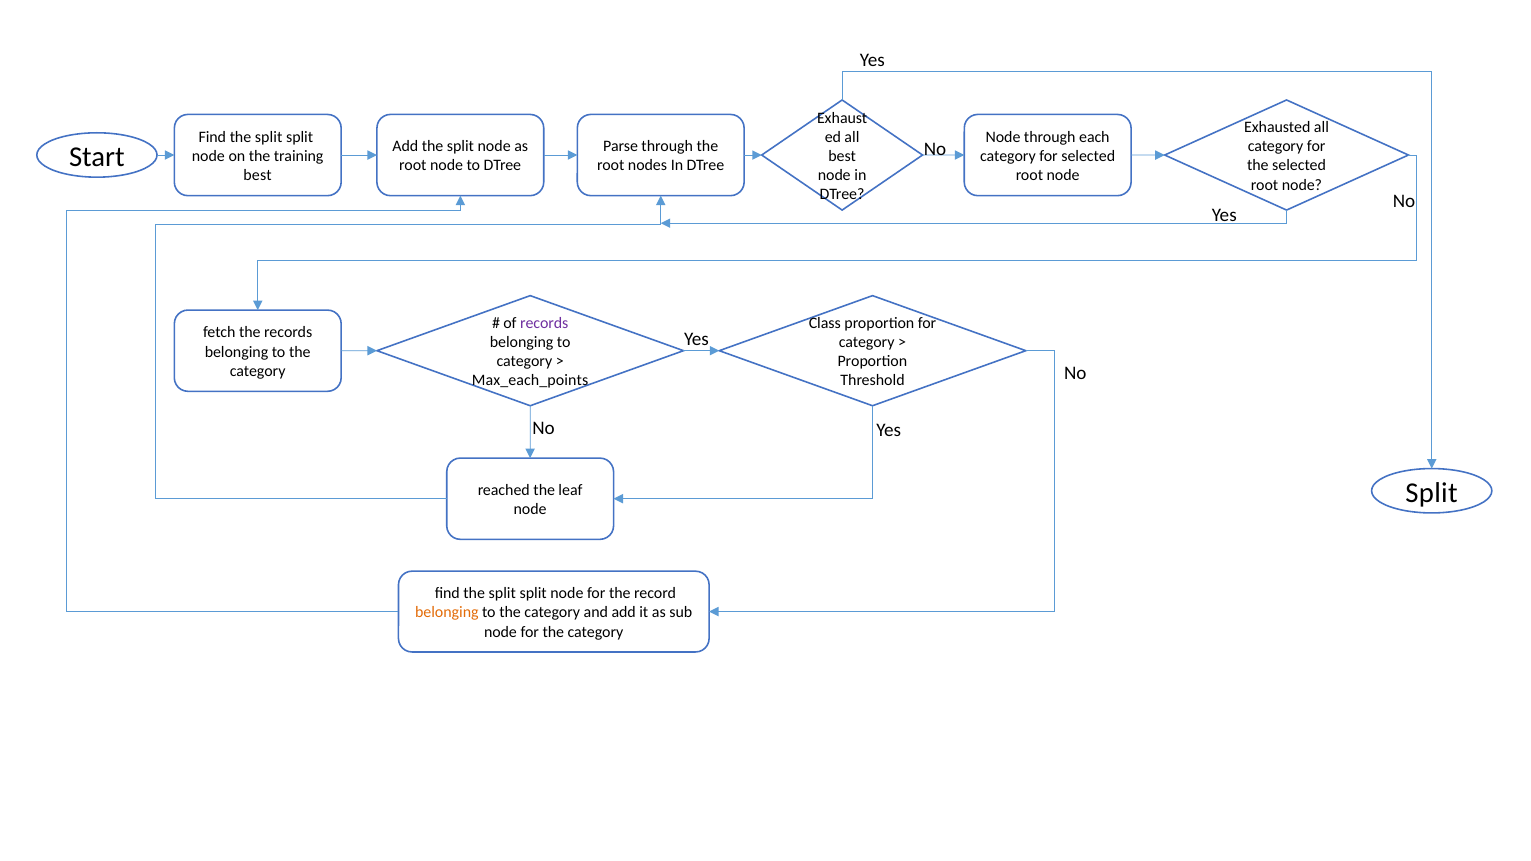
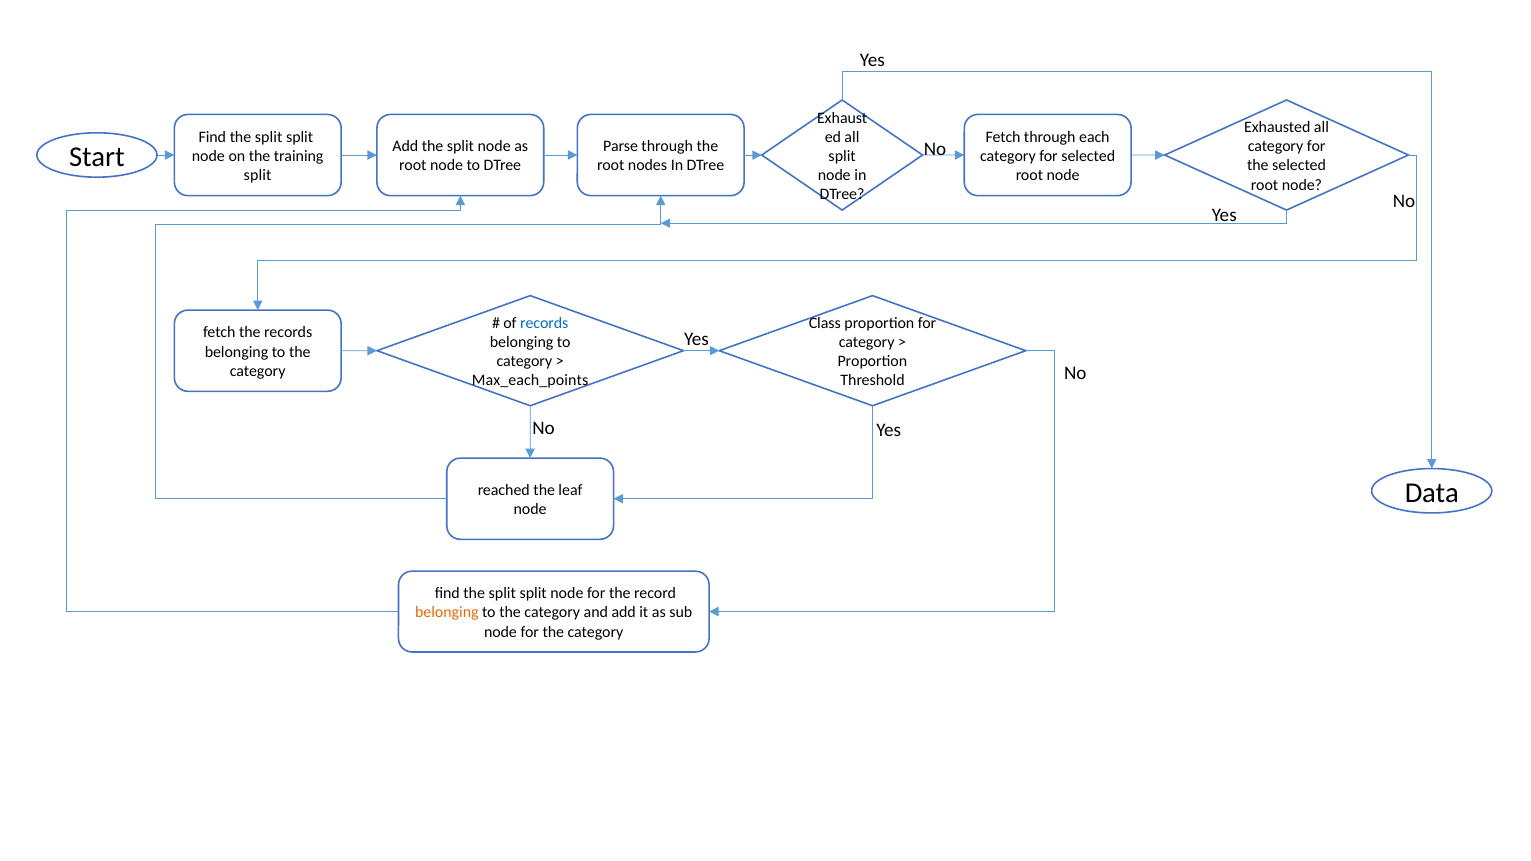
Node: Node -> Fetch (1003, 137)
best: best -> split (842, 156)
best: best -> split (258, 175)
records colour: purple -> blue (544, 323)
Split: Split -> Data (1432, 493)
